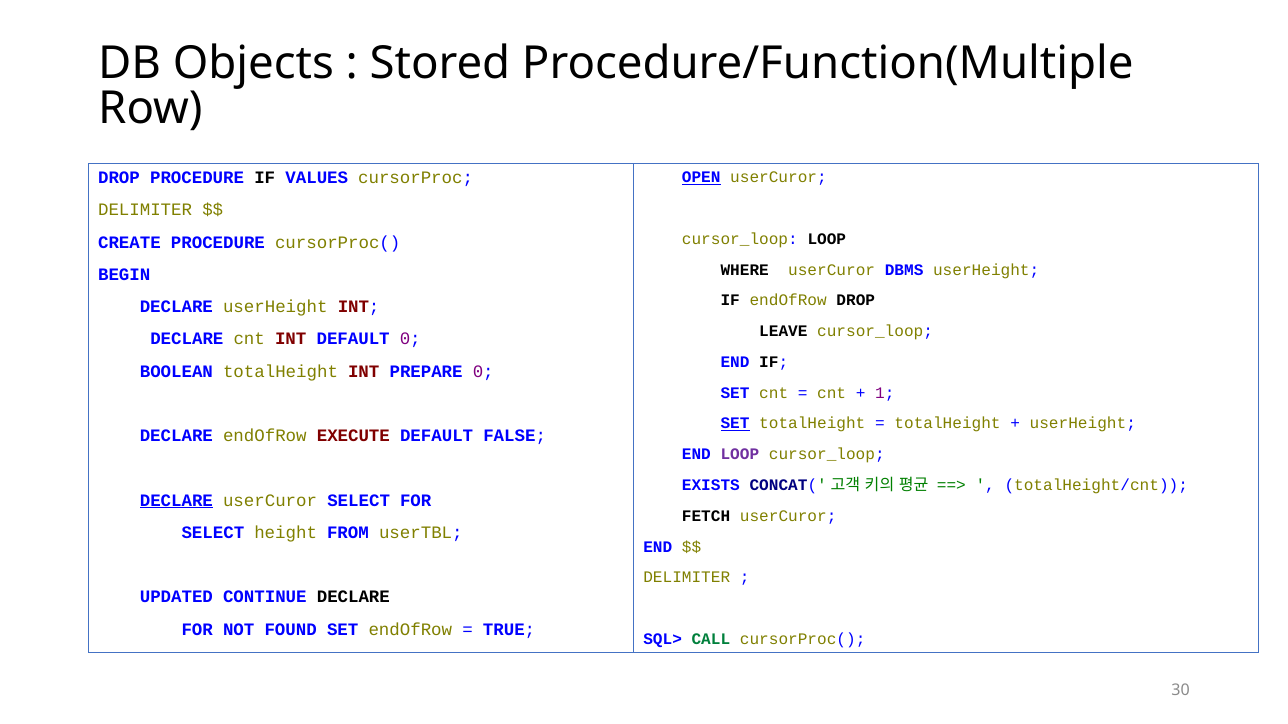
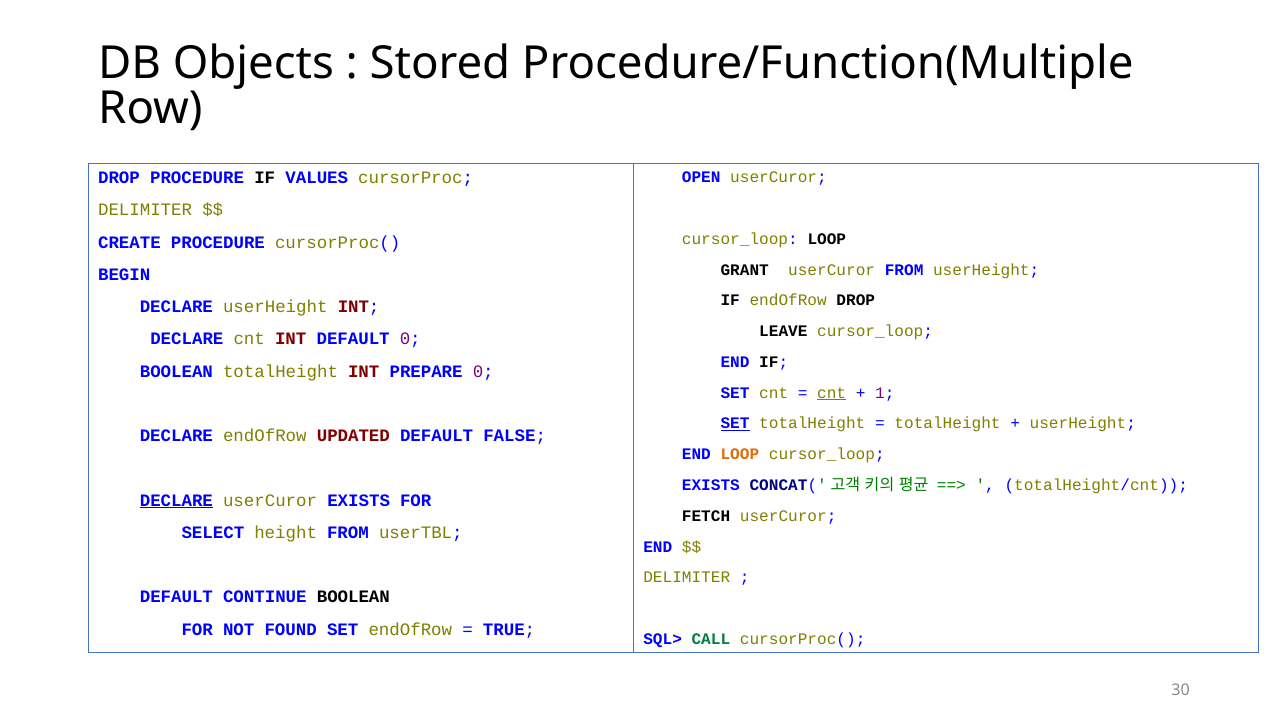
OPEN underline: present -> none (701, 177)
WHERE: WHERE -> GRANT (745, 270)
userCuror DBMS: DBMS -> FROM (904, 270)
cnt underline: none -> present (832, 393)
EXECUTE: EXECUTE -> UPDATED (353, 436)
LOOP colour: purple -> orange (740, 455)
userCuror SELECT: SELECT -> EXISTS (359, 501)
UPDATED: UPDATED -> DEFAULT (176, 598)
CONTINUE DECLARE: DECLARE -> BOOLEAN (353, 598)
